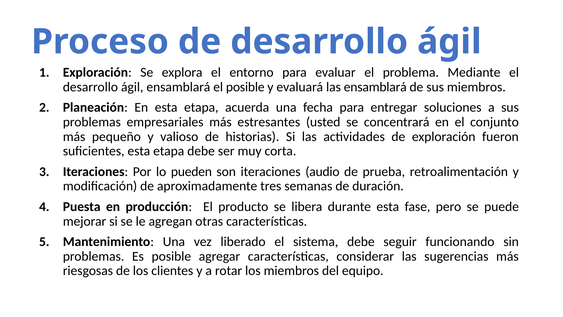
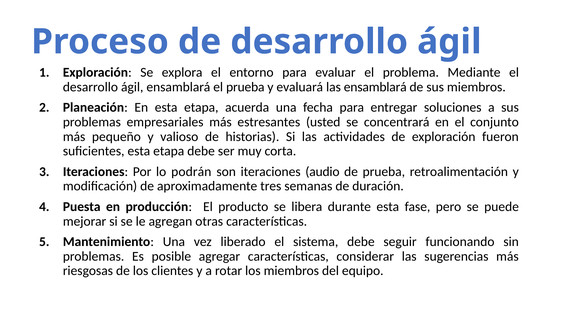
el posible: posible -> prueba (245, 87)
pueden: pueden -> podrán (191, 171)
